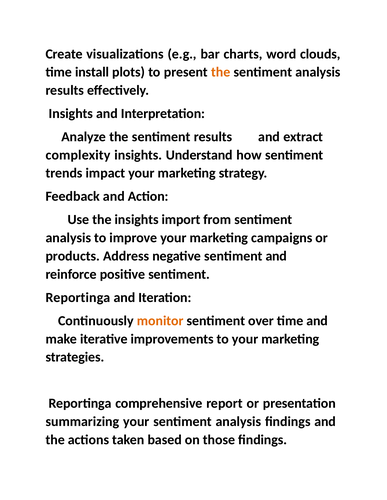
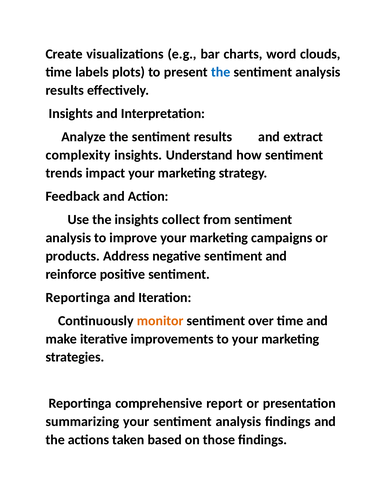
install: install -> labels (92, 72)
the colour: orange -> blue (221, 72)
import: import -> collect (181, 220)
